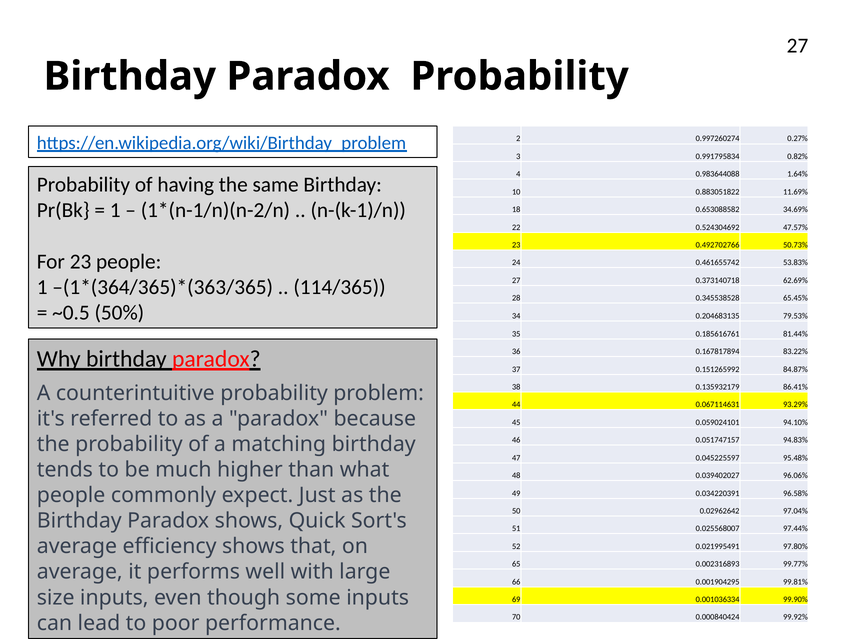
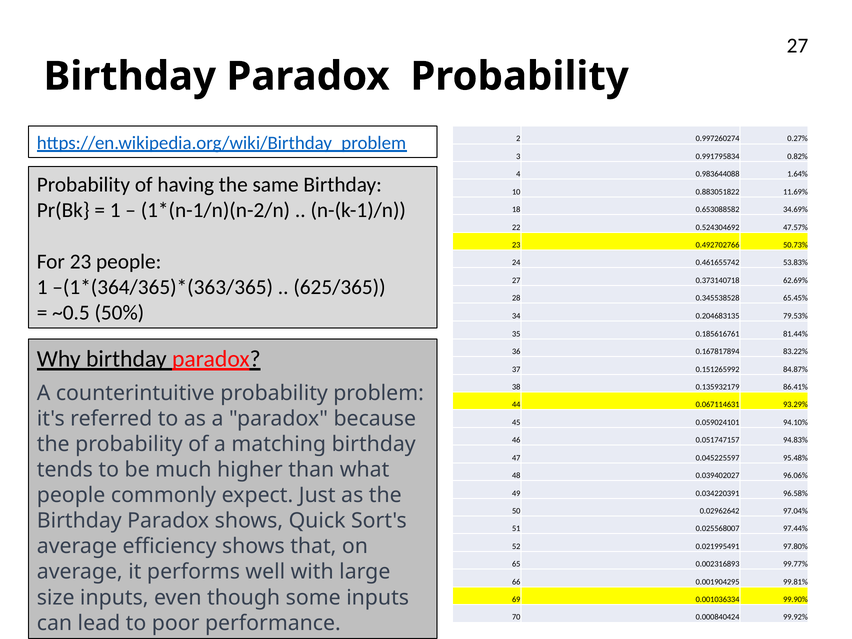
114/365: 114/365 -> 625/365 (340, 287)
